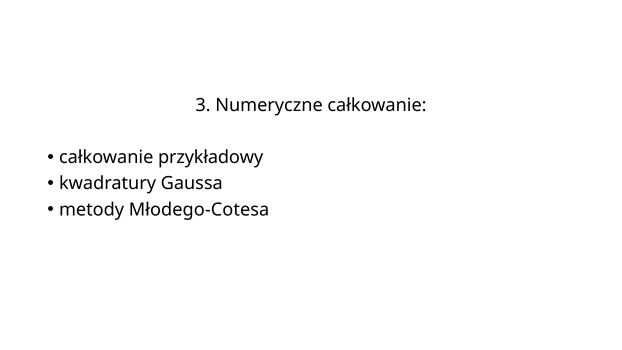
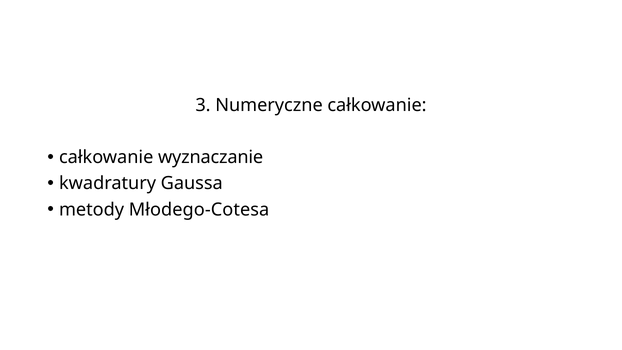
przykładowy: przykładowy -> wyznaczanie (211, 157)
